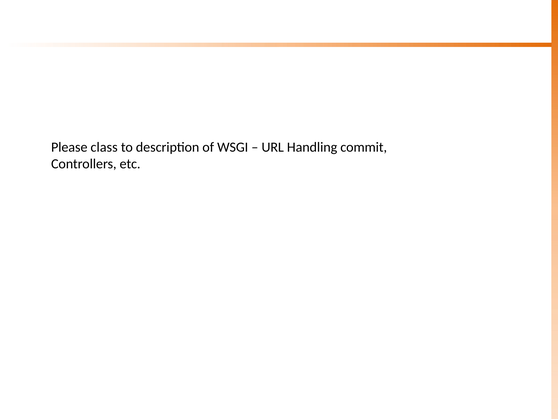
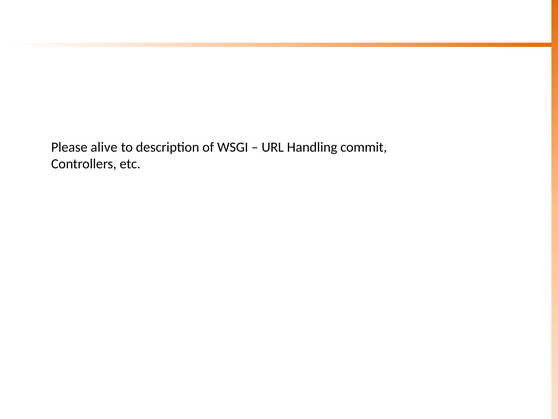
class: class -> alive (104, 147)
